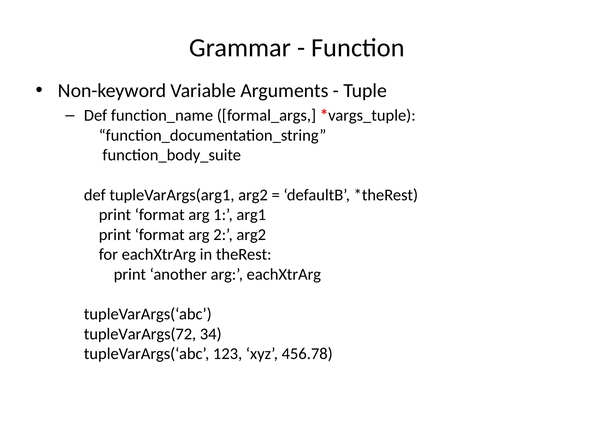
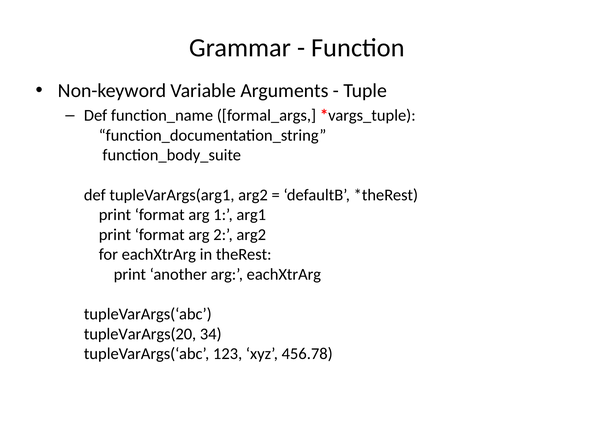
tupleVarArgs(72: tupleVarArgs(72 -> tupleVarArgs(20 (140, 334)
